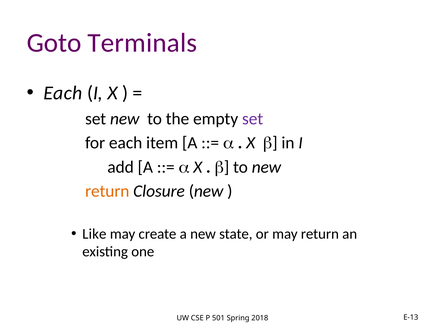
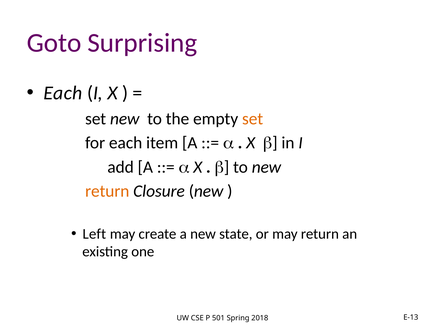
Terminals: Terminals -> Surprising (142, 43)
set colour: purple -> orange (253, 119)
Like: Like -> Left (94, 234)
